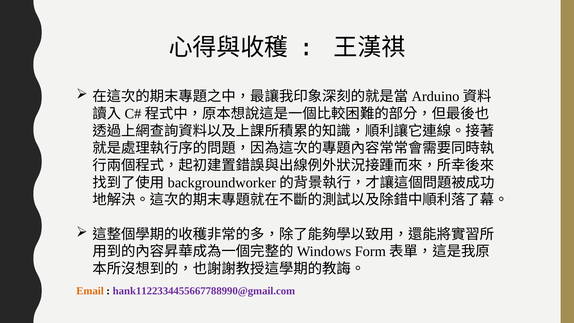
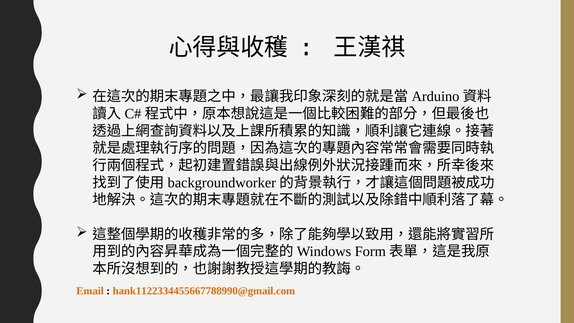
hank1122334455667788990@gmail.com colour: purple -> orange (204, 291)
